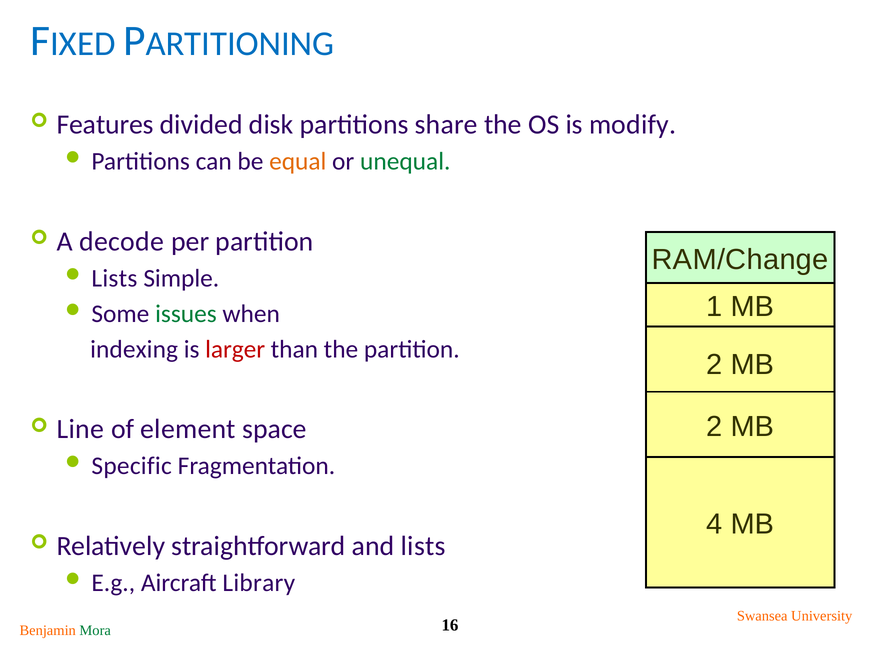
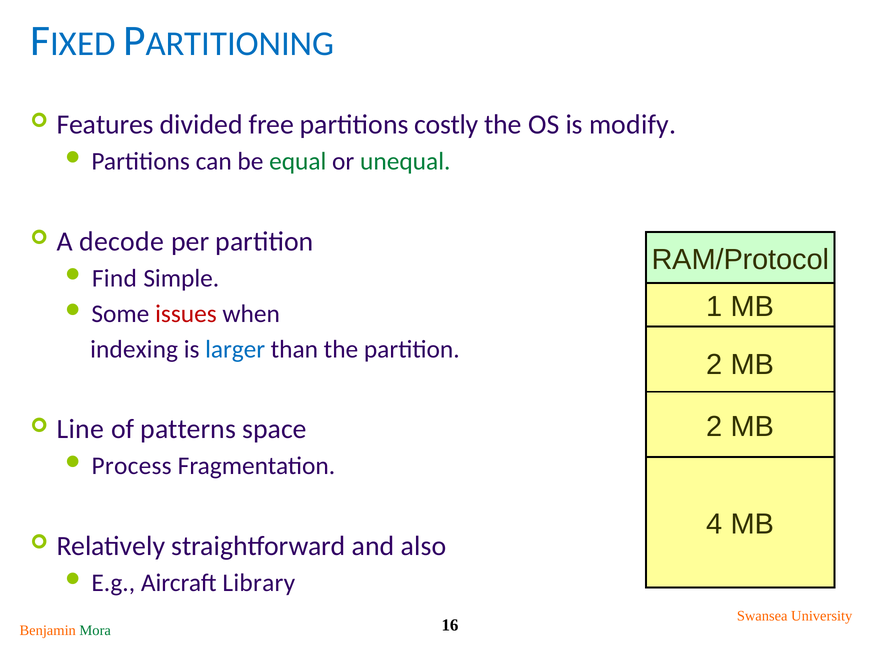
disk: disk -> free (271, 125)
share: share -> costly (446, 125)
equal colour: orange -> green (298, 161)
RAM/Change: RAM/Change -> RAM/Protocol (740, 260)
Lists: Lists -> Find (114, 278)
issues colour: green -> red (186, 314)
larger colour: red -> blue (235, 349)
element: element -> patterns (188, 429)
Specific: Specific -> Process (132, 466)
and lists: lists -> also (423, 546)
